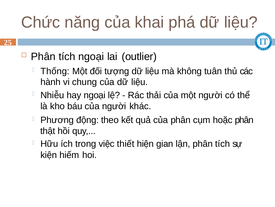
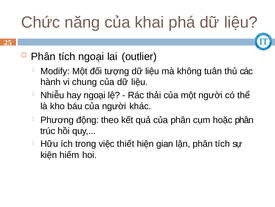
Thống: Thống -> Modify (55, 71)
thật: thật -> trúc (48, 131)
